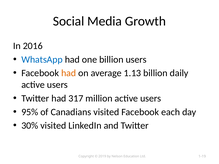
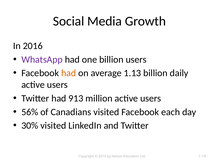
WhatsApp colour: blue -> purple (42, 60)
317: 317 -> 913 (76, 99)
95%: 95% -> 56% (30, 112)
